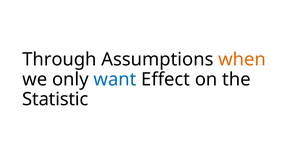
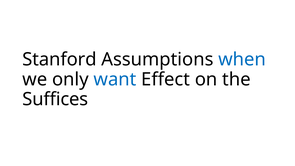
Through: Through -> Stanford (59, 59)
when colour: orange -> blue (242, 59)
Statistic: Statistic -> Suffices (55, 99)
